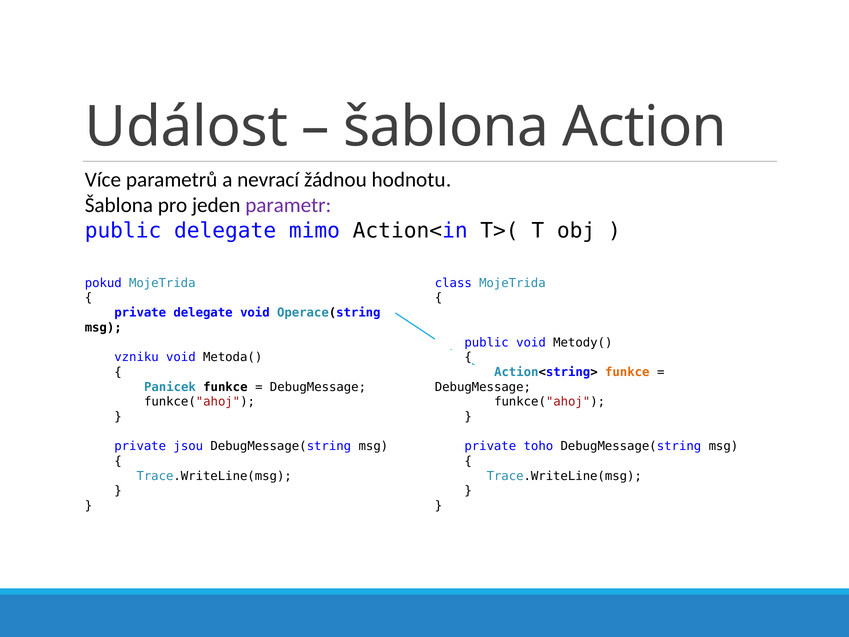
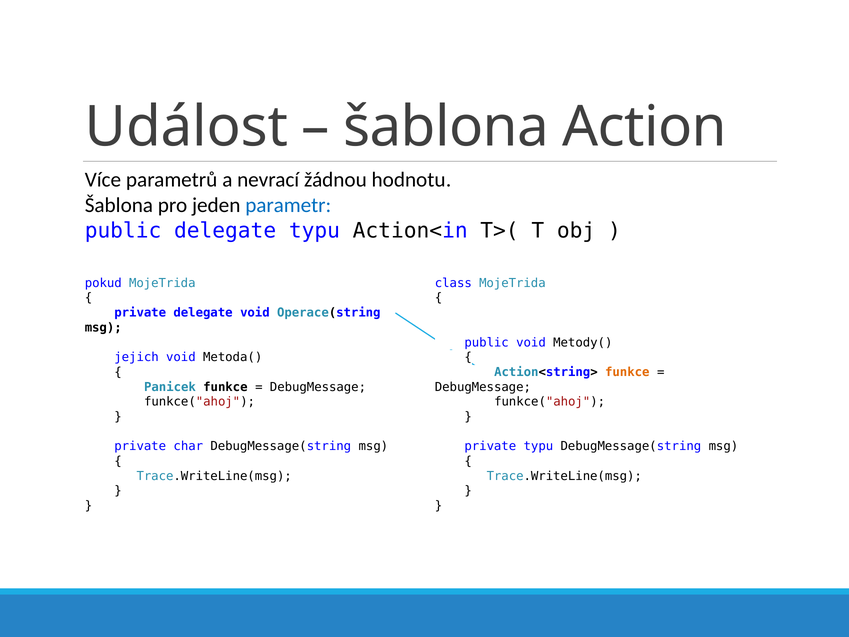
parametr colour: purple -> blue (288, 205)
delegate mimo: mimo -> typu (314, 231)
vzniku: vzniku -> jejich (137, 357)
jsou: jsou -> char (188, 446)
private toho: toho -> typu (538, 446)
